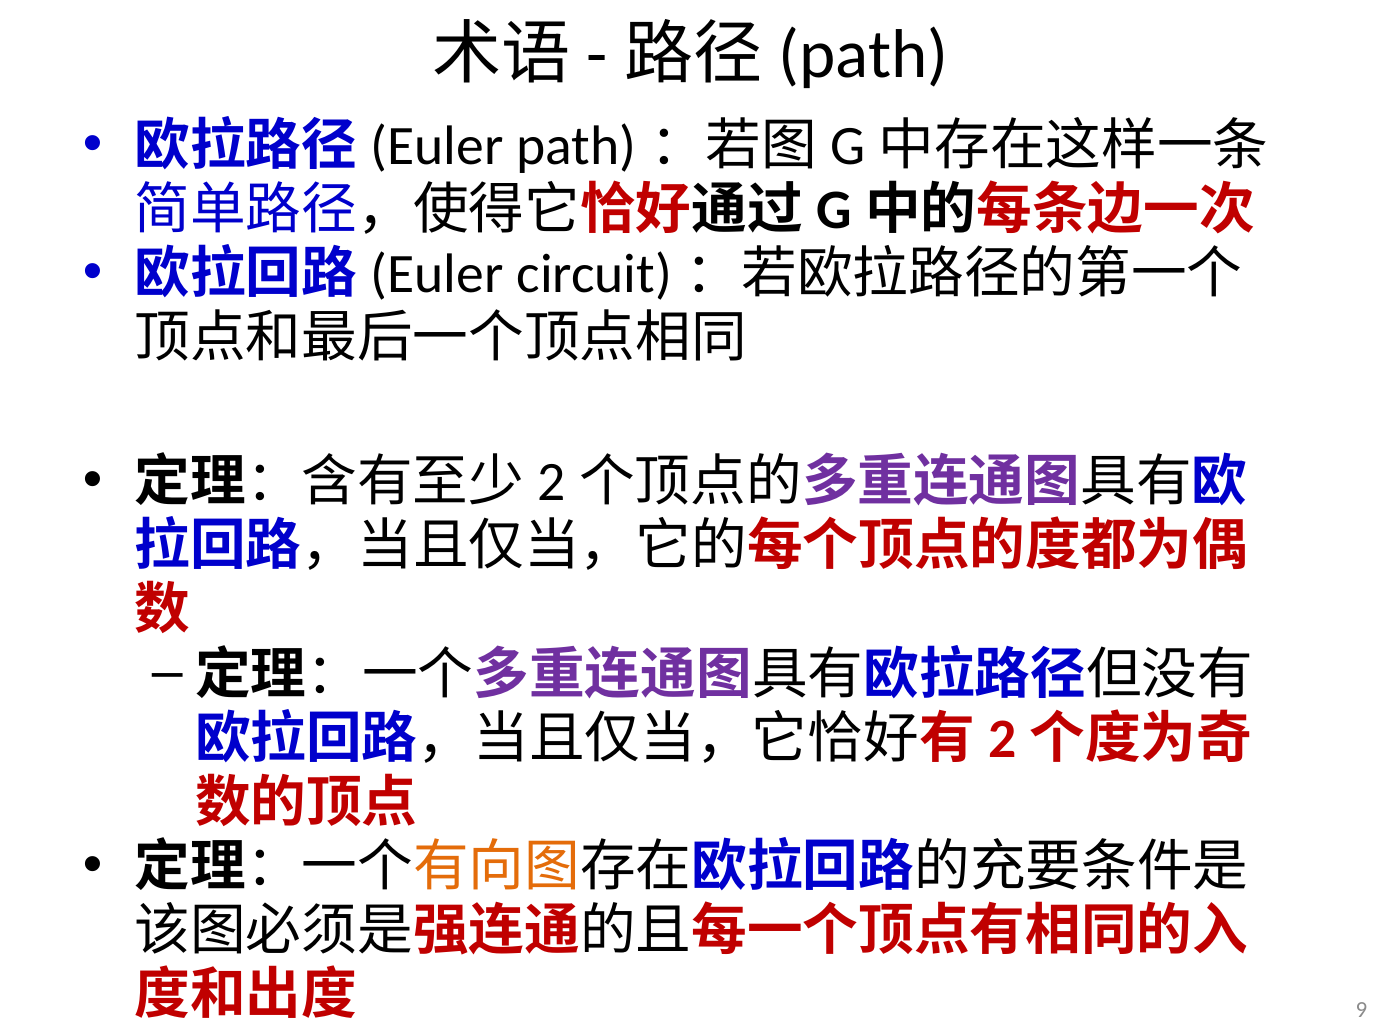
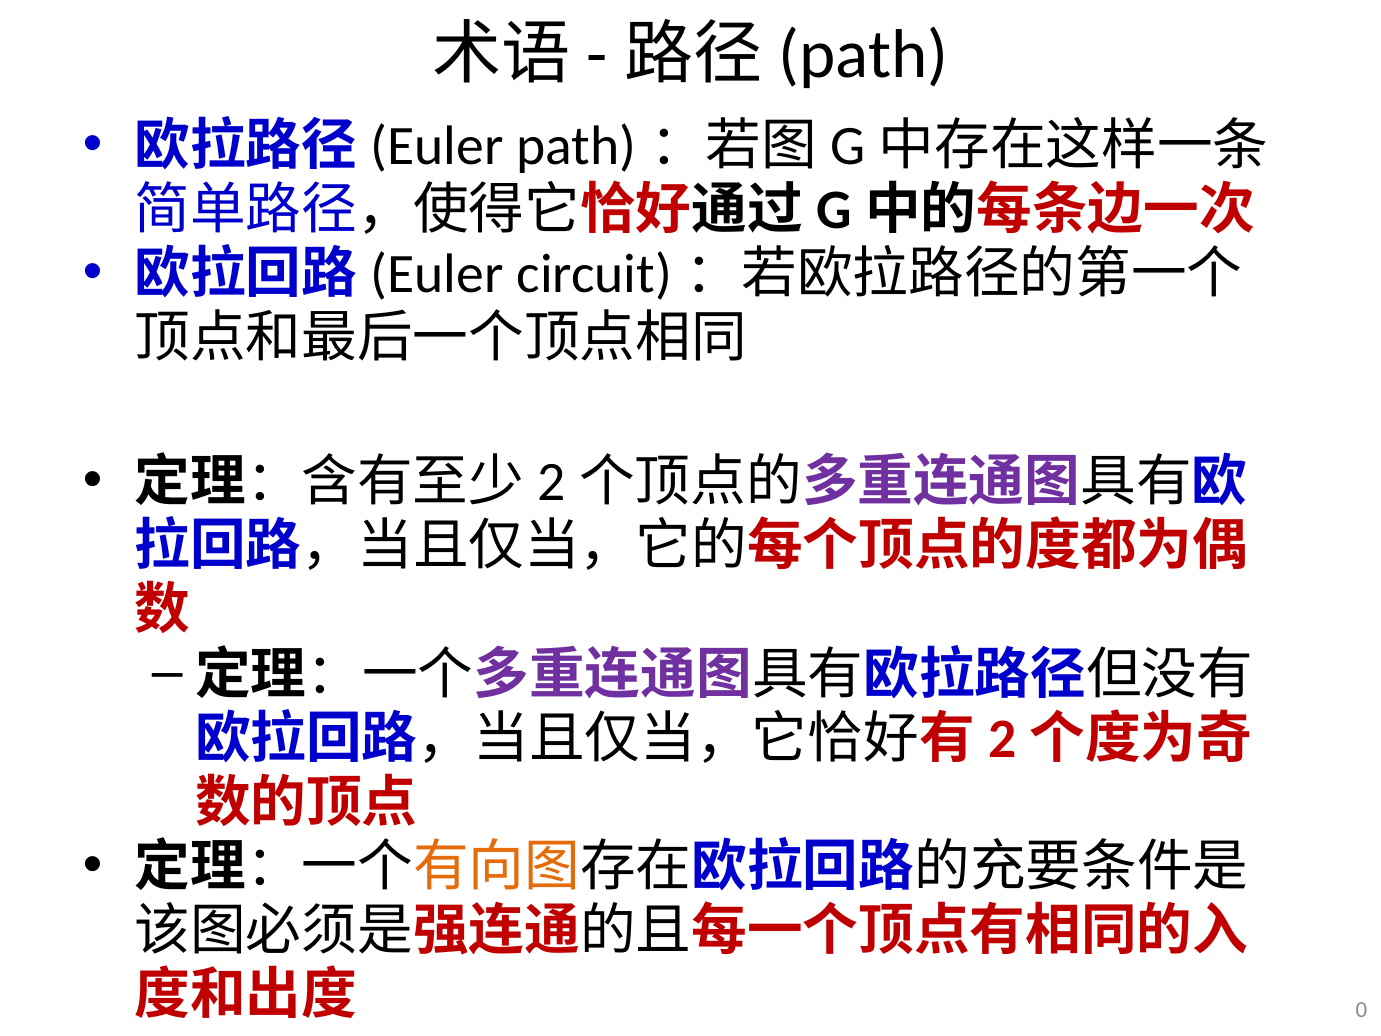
9: 9 -> 0 (1361, 1010)
